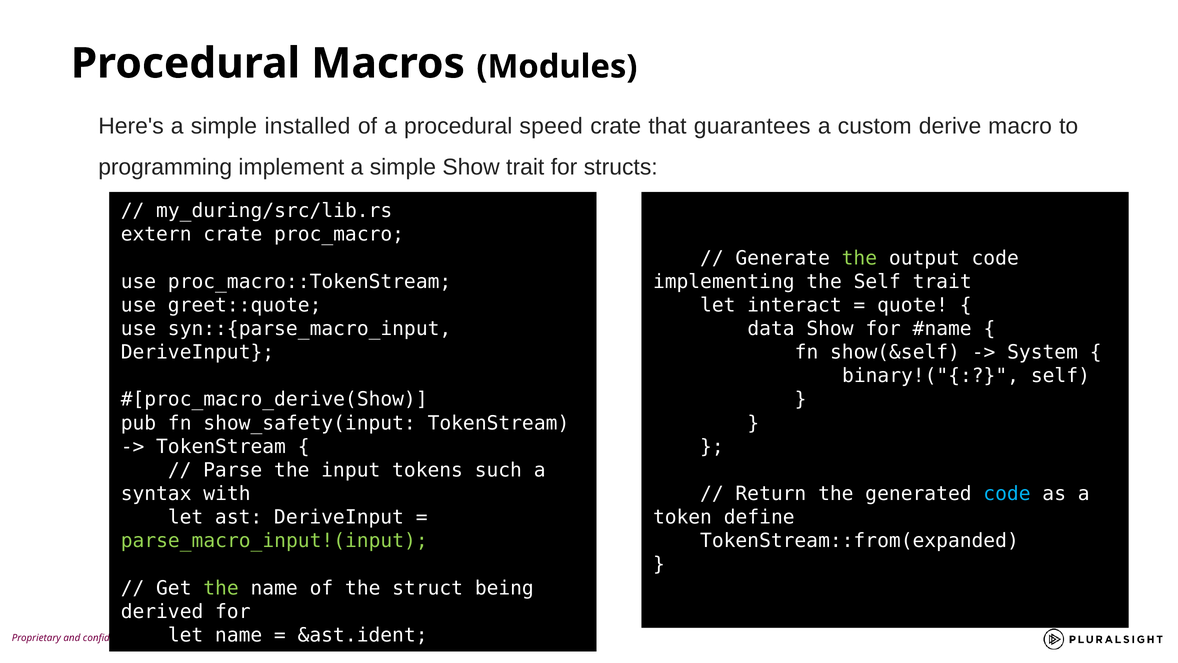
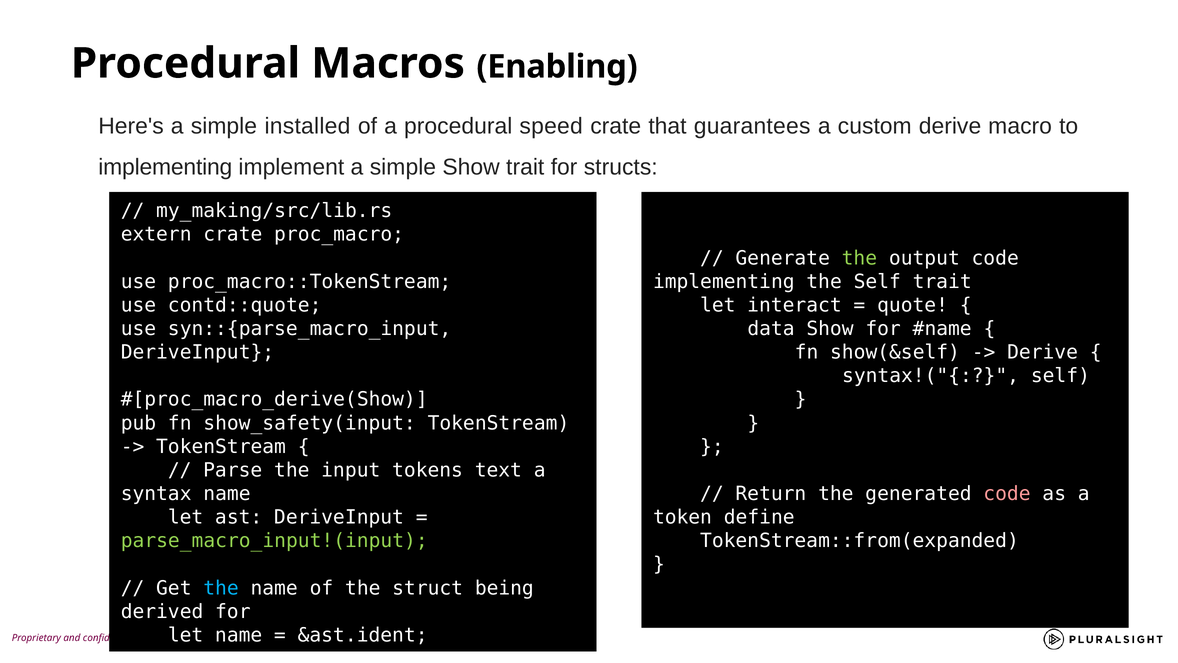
Modules: Modules -> Enabling (557, 67)
programming: programming -> implementing (165, 167)
my_during/src/lib.rs: my_during/src/lib.rs -> my_making/src/lib.rs (274, 211)
greet::quote: greet::quote -> contd::quote (245, 305)
System: System -> Derive (1043, 352)
binary!("{: binary!("{ -> syntax!("{ (931, 376)
such: such -> text (498, 470)
syntax with: with -> name (227, 494)
code colour: light blue -> pink (1007, 494)
the colour: light green -> light blue (221, 588)
